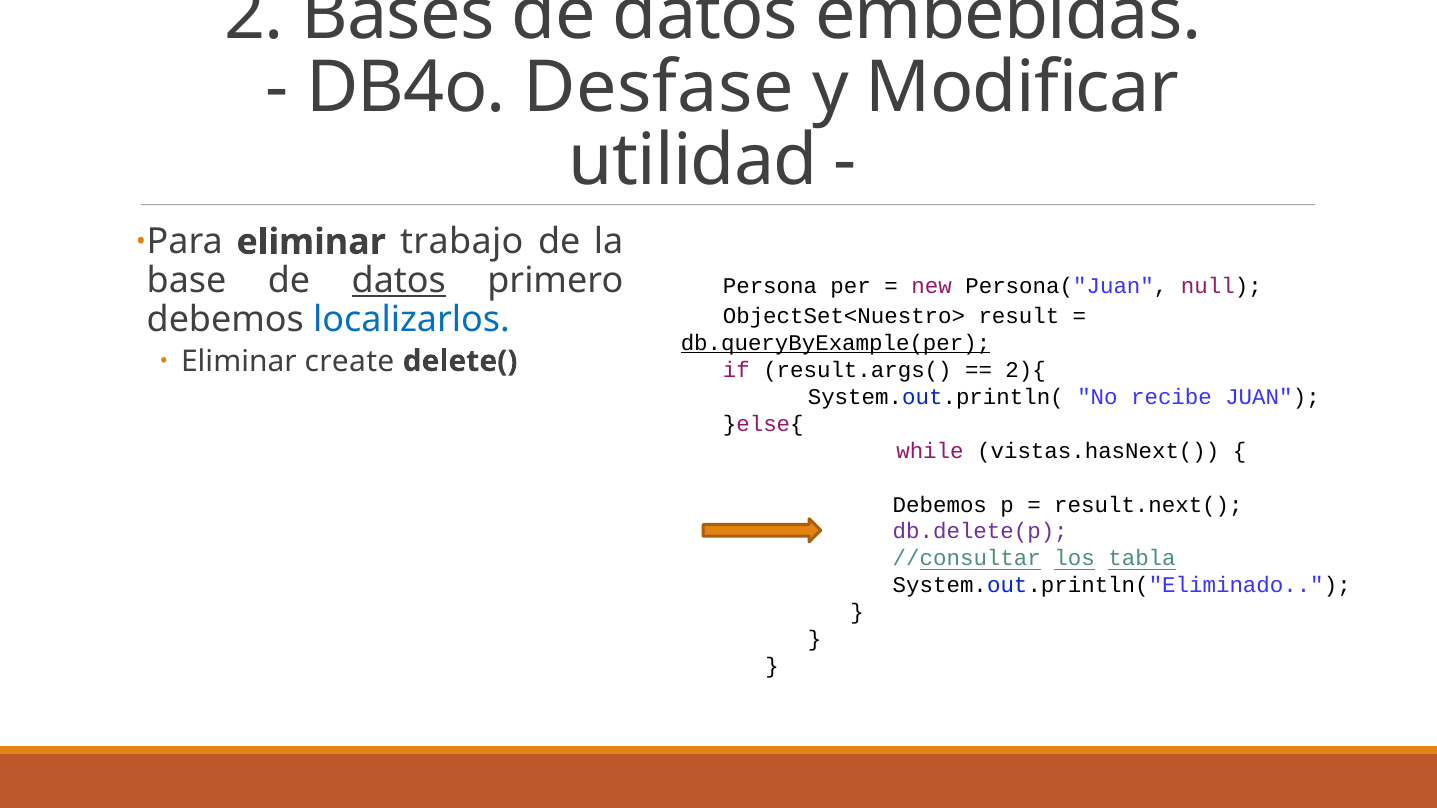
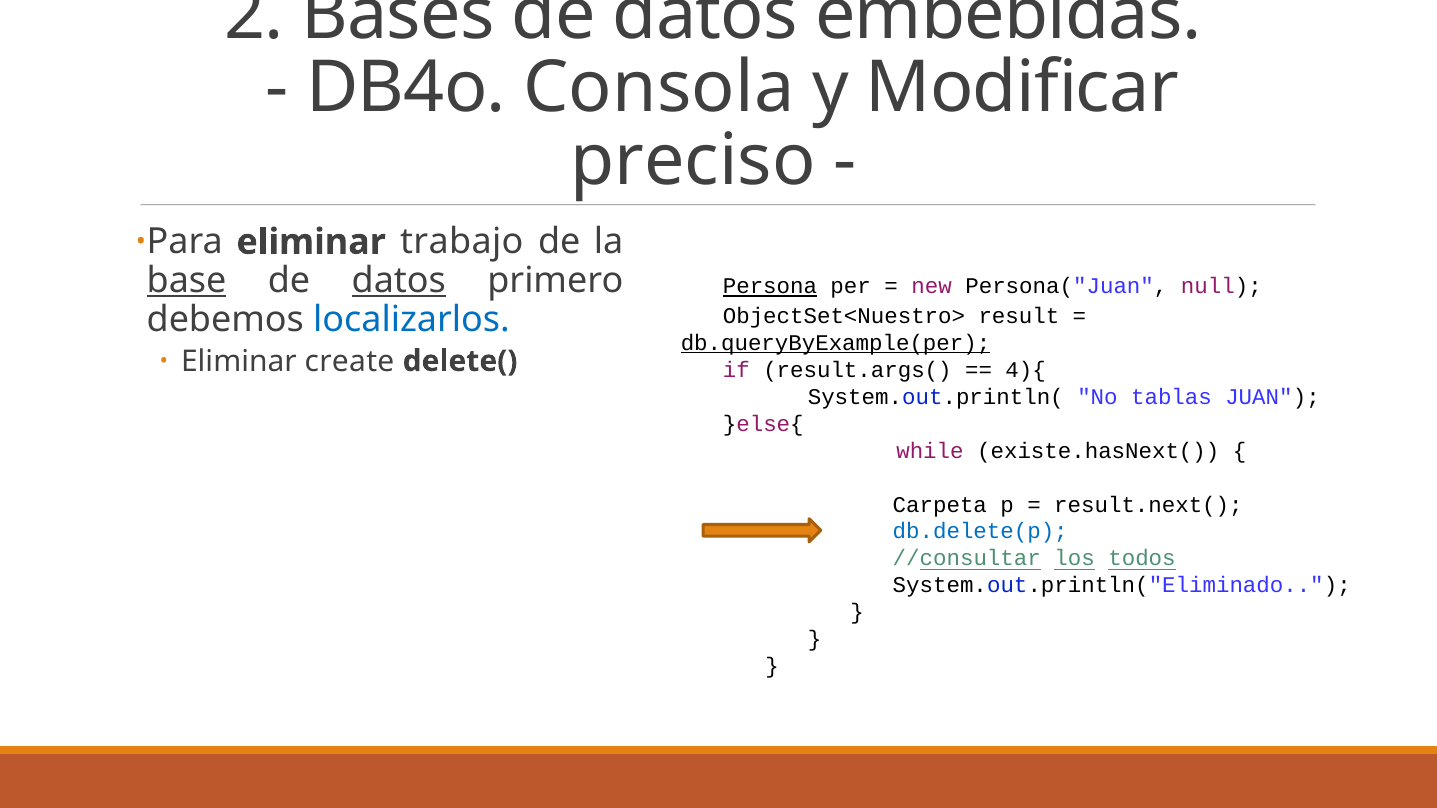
Desfase: Desfase -> Consola (659, 88)
utilidad: utilidad -> preciso (693, 161)
base underline: none -> present (187, 281)
Persona underline: none -> present (770, 287)
2){: 2){ -> 4){ (1026, 370)
recibe: recibe -> tablas (1171, 397)
vistas.hasNext(: vistas.hasNext( -> existe.hasNext( (1098, 451)
Debemos: Debemos -> Carpeta (940, 505)
db.delete(p colour: purple -> blue (980, 532)
tabla: tabla -> todos (1142, 559)
